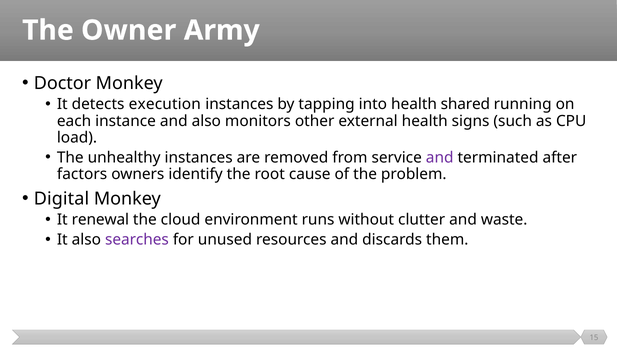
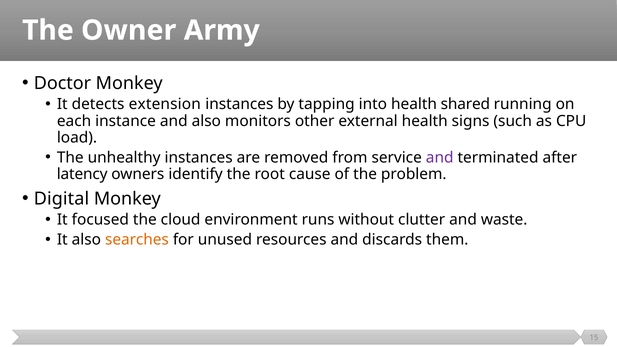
execution: execution -> extension (165, 104)
factors: factors -> latency (82, 174)
renewal: renewal -> focused (100, 220)
searches colour: purple -> orange (137, 240)
